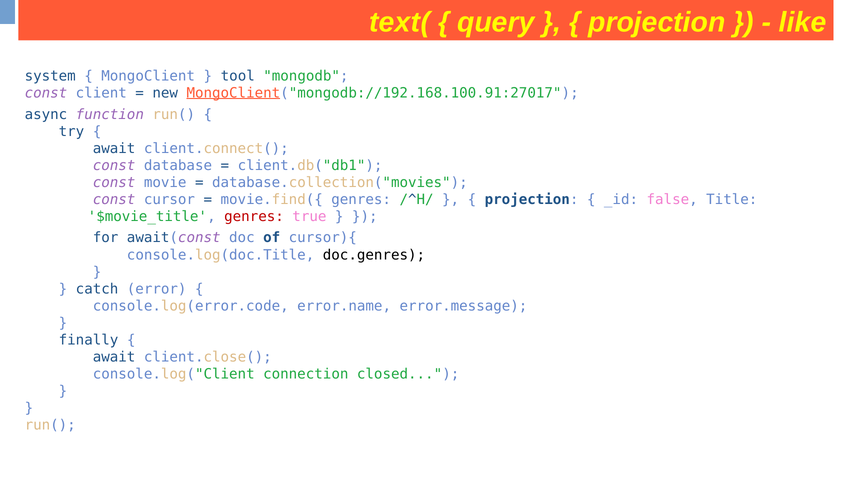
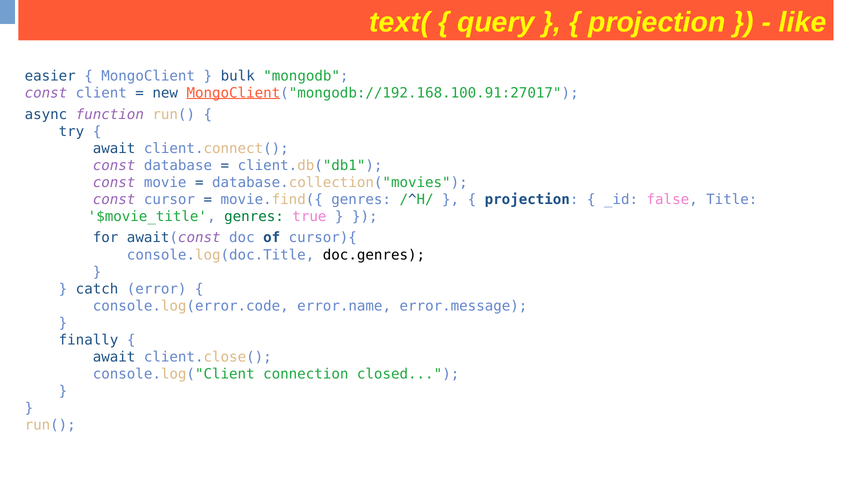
system: system -> easier (50, 76)
tool: tool -> bulk (238, 76)
genres colour: red -> green (254, 217)
